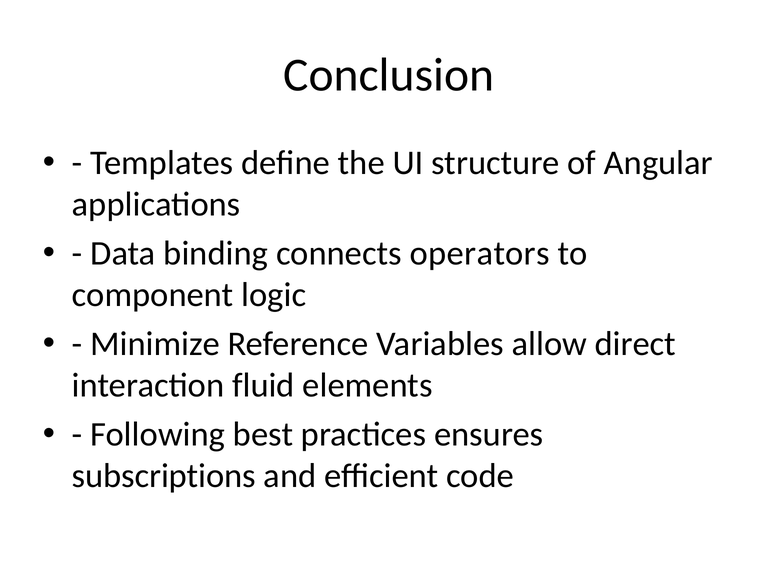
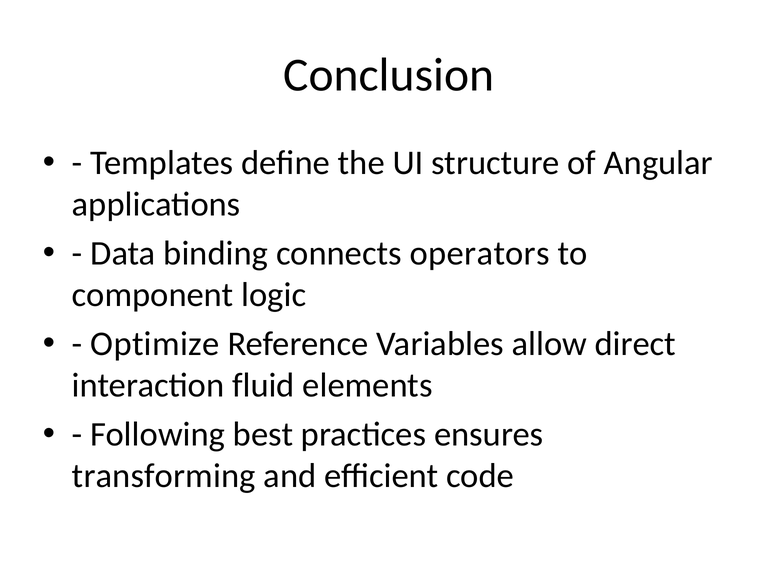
Minimize: Minimize -> Optimize (155, 344)
subscriptions: subscriptions -> transforming (164, 476)
